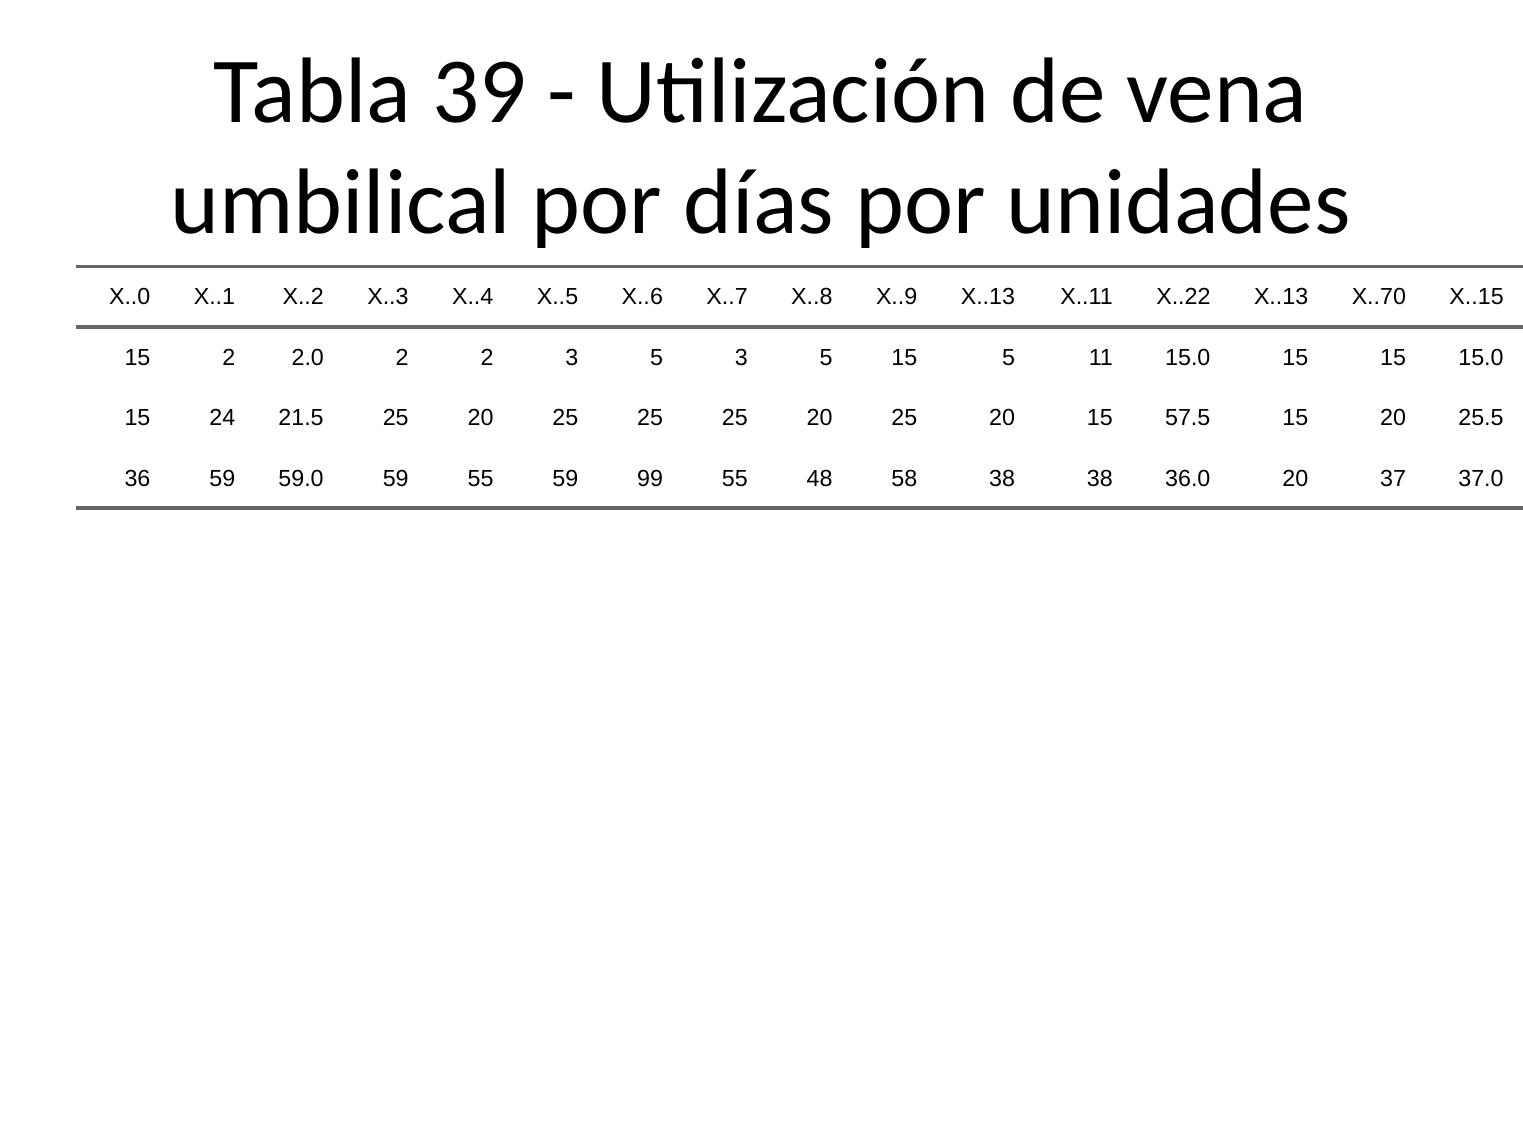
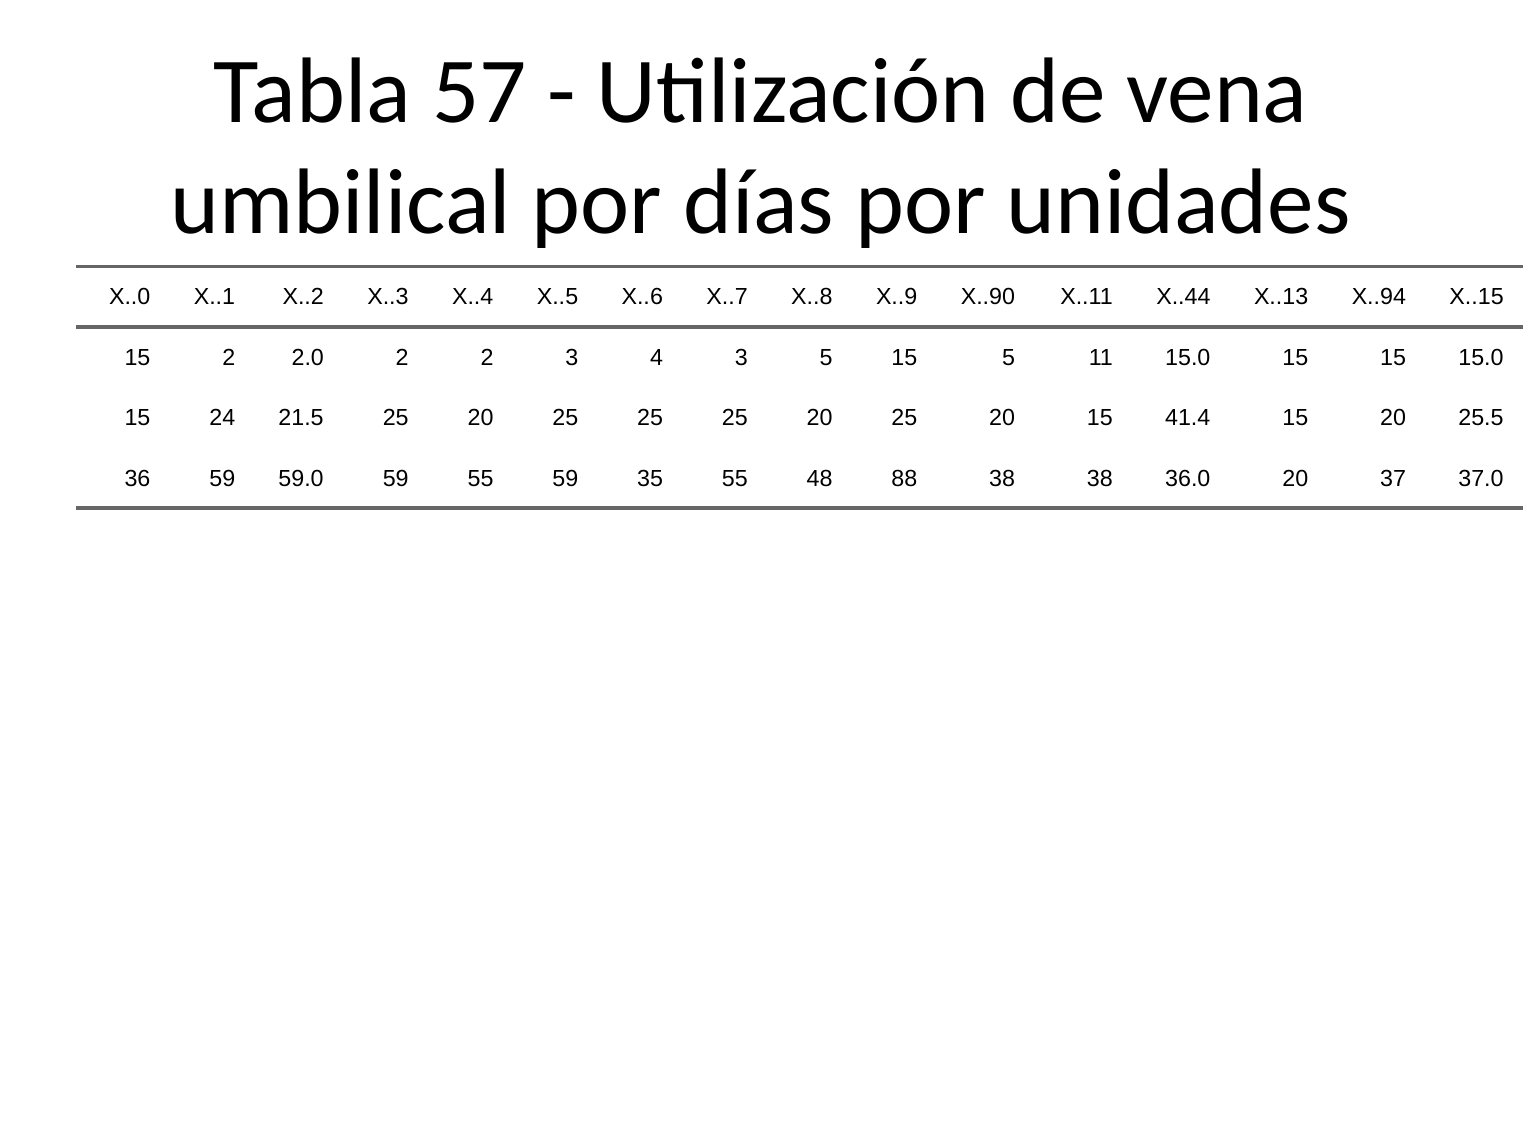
39: 39 -> 57 (479, 92)
X..9 X..13: X..13 -> X..90 (988, 297)
X..22: X..22 -> X..44 (1183, 297)
X..70: X..70 -> X..94 (1379, 297)
2 3 5: 5 -> 4 (657, 358)
57.5: 57.5 -> 41.4 (1188, 418)
99: 99 -> 35 (650, 478)
58: 58 -> 88 (904, 478)
